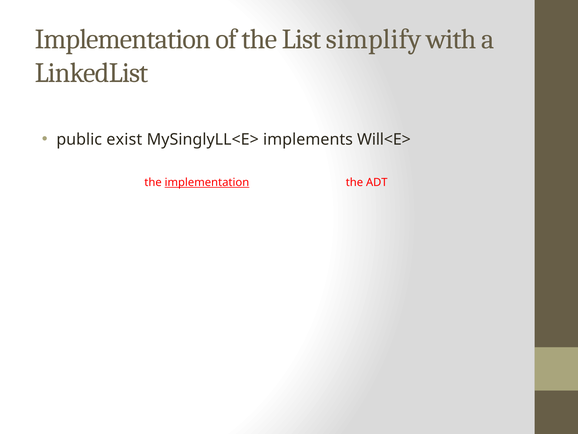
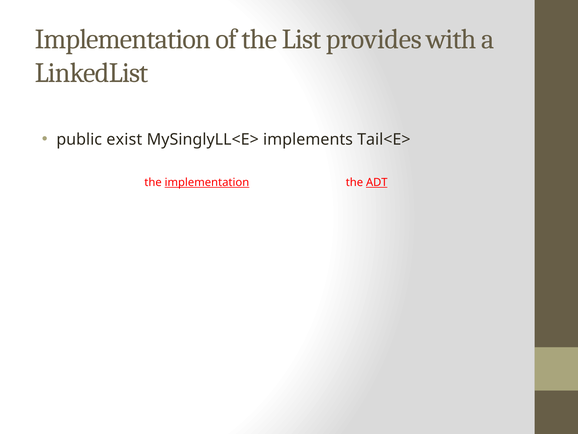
simplify: simplify -> provides (374, 39)
Will<E>: Will<E> -> Tail<E> (384, 139)
ADT underline: none -> present (377, 182)
